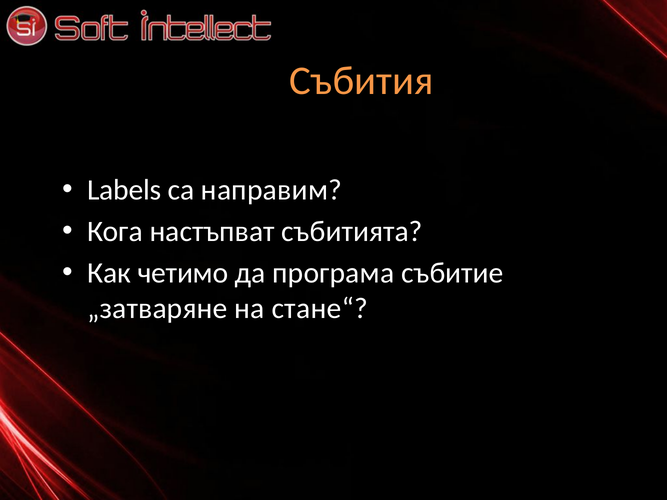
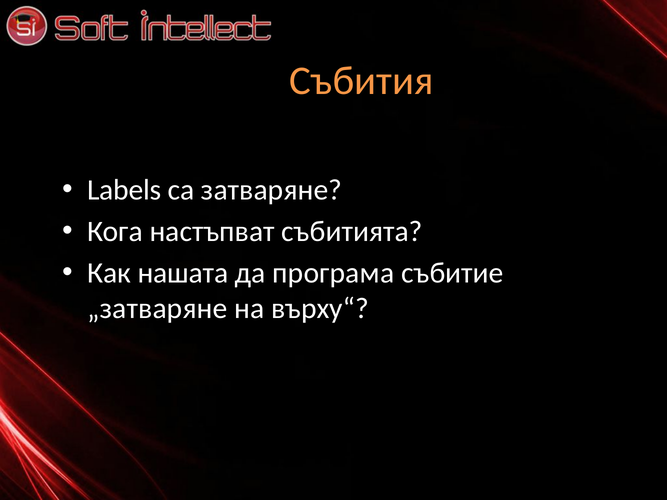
направим: направим -> затваряне (272, 190)
четимо: четимо -> нашата (183, 273)
стане“: стане“ -> върху“ (320, 309)
